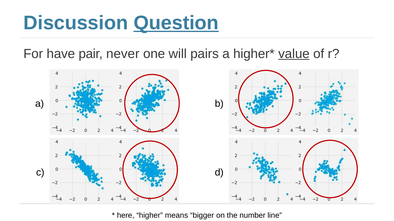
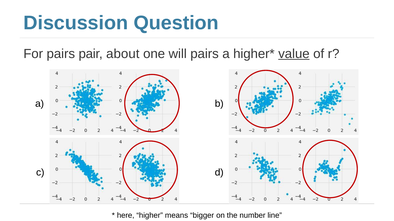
Question underline: present -> none (176, 23)
For have: have -> pairs (61, 54)
never: never -> about (123, 54)
